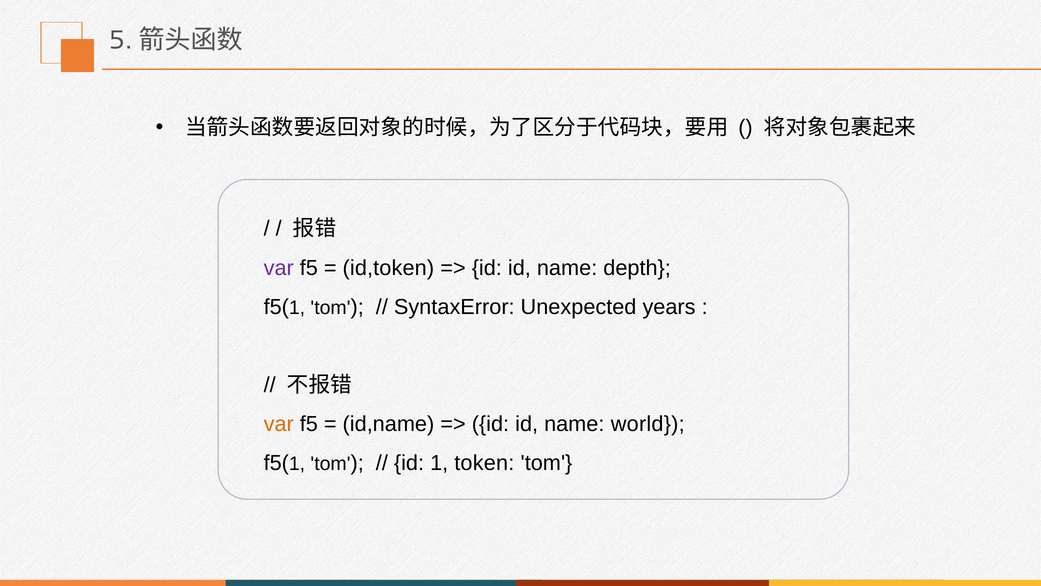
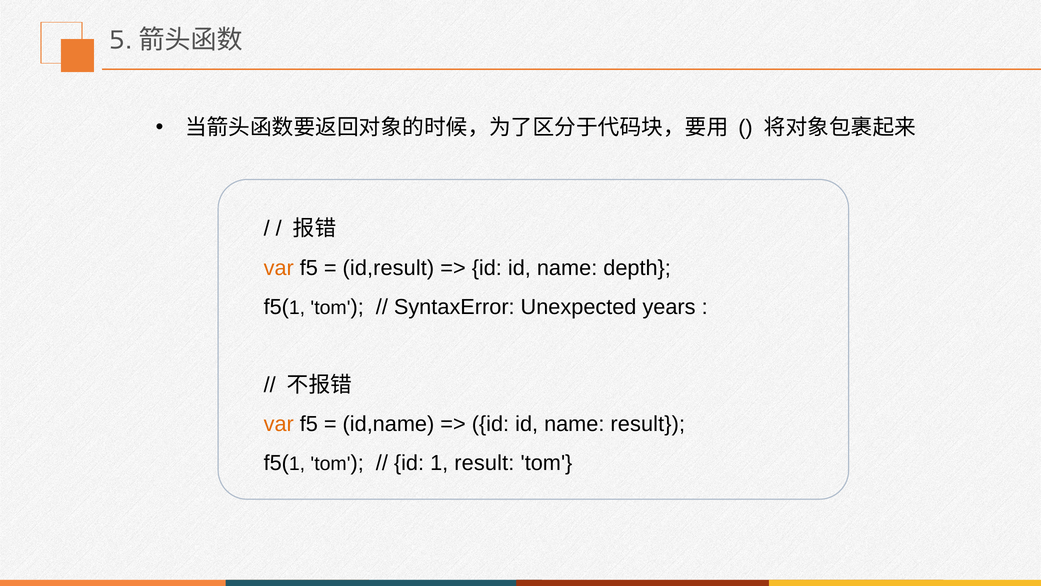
var colour: purple -> orange (279, 268)
id,token: id,token -> id,result (388, 268)
name world: world -> result (648, 424)
1 token: token -> result (484, 463)
